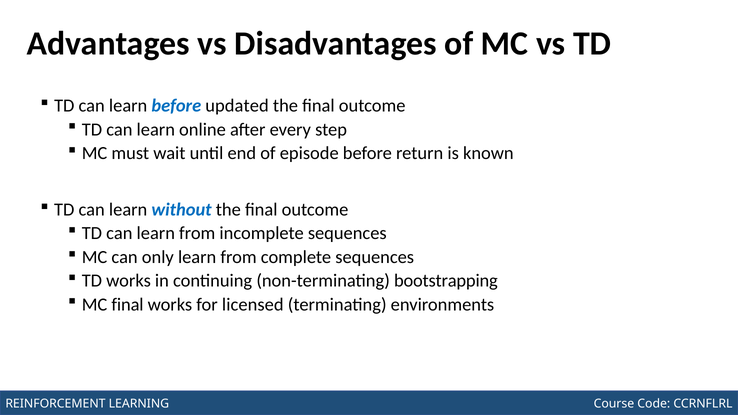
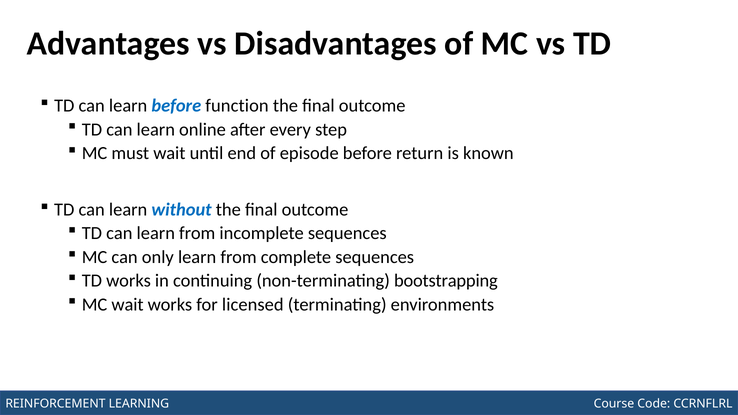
updated: updated -> function (237, 106)
MC final: final -> wait (128, 305)
